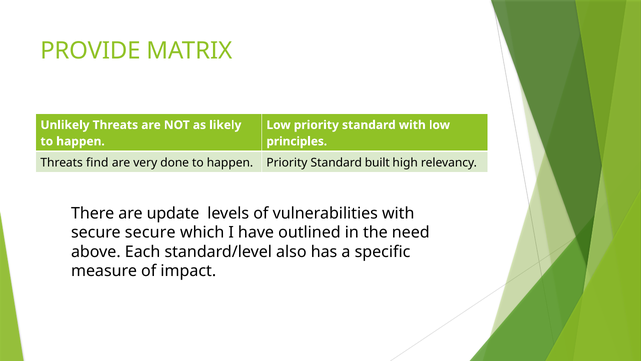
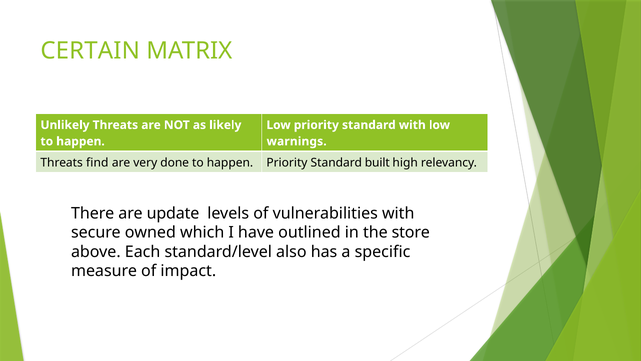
PROVIDE: PROVIDE -> CERTAIN (90, 51)
principles: principles -> warnings (297, 141)
secure secure: secure -> owned (150, 232)
need: need -> store (411, 232)
